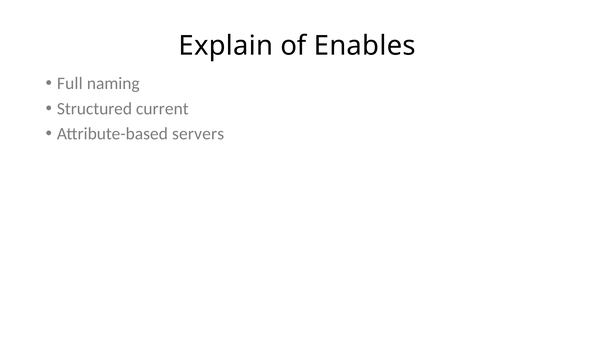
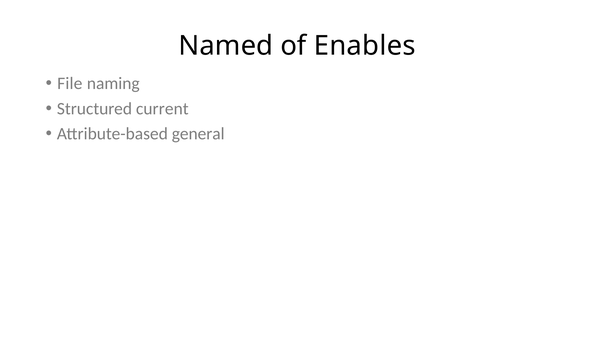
Explain: Explain -> Named (226, 46)
Full: Full -> File (70, 83)
servers: servers -> general (198, 134)
